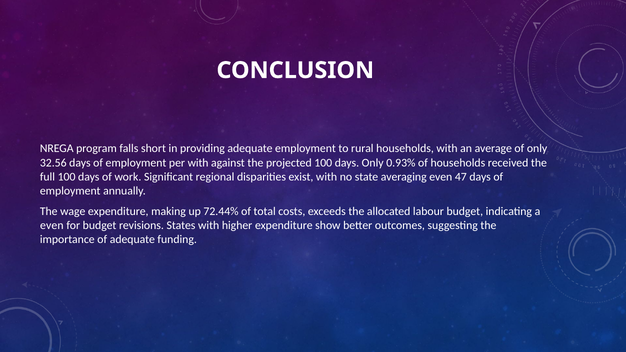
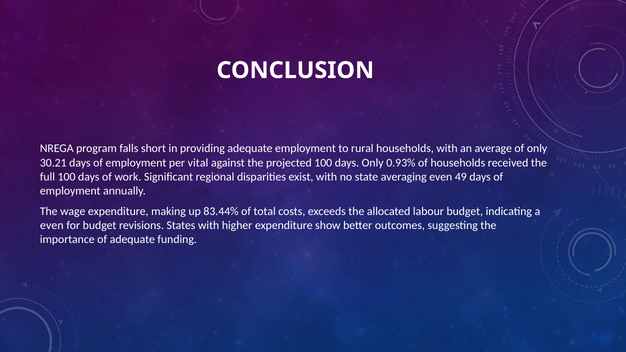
32.56: 32.56 -> 30.21 (53, 163)
per with: with -> vital (198, 163)
47: 47 -> 49 (461, 177)
72.44%: 72.44% -> 83.44% (221, 212)
